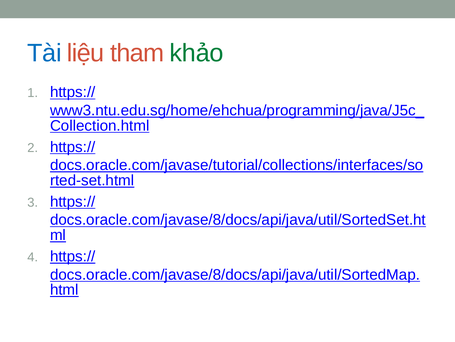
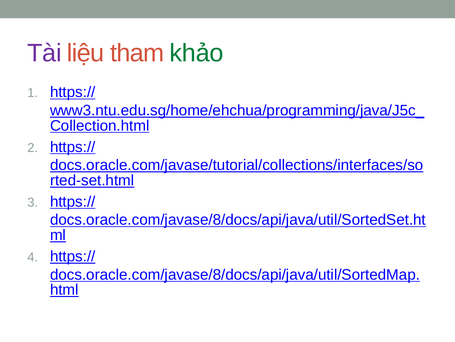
Tài colour: blue -> purple (44, 53)
